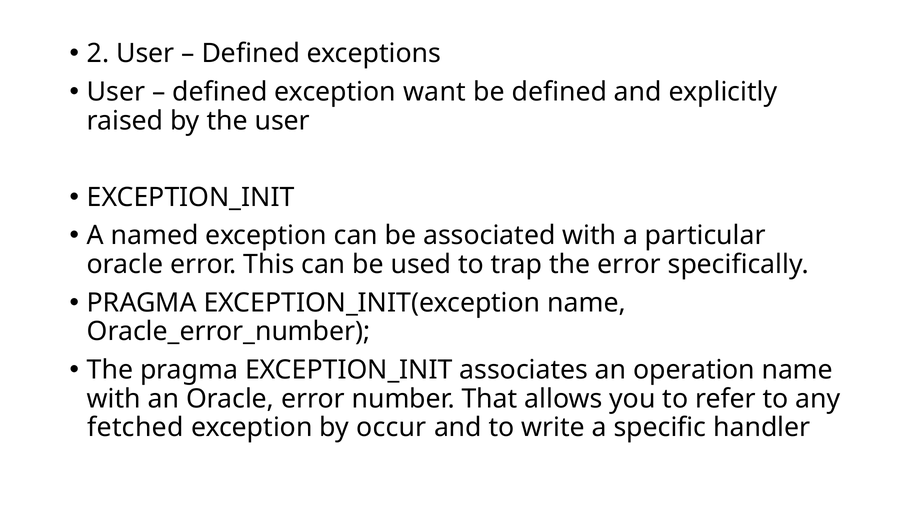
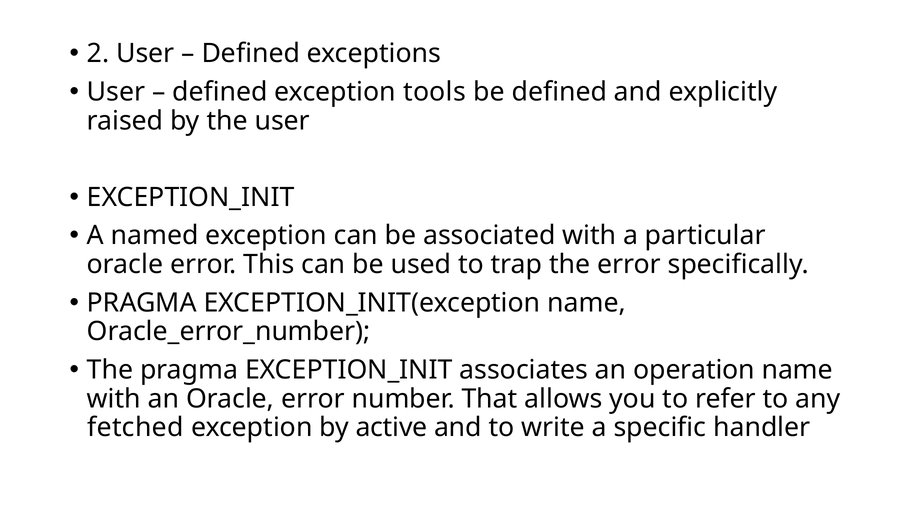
want: want -> tools (434, 92)
occur: occur -> active (392, 427)
